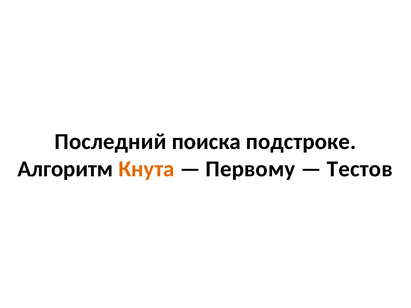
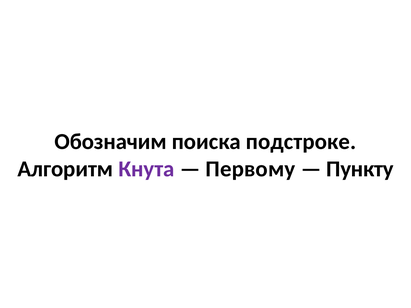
Последний: Последний -> Обозначим (111, 142)
Кнута colour: orange -> purple (146, 169)
Тестов: Тестов -> Пункту (360, 169)
